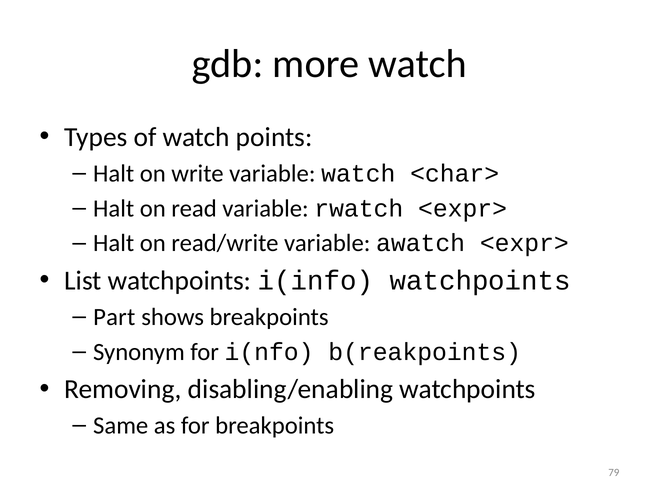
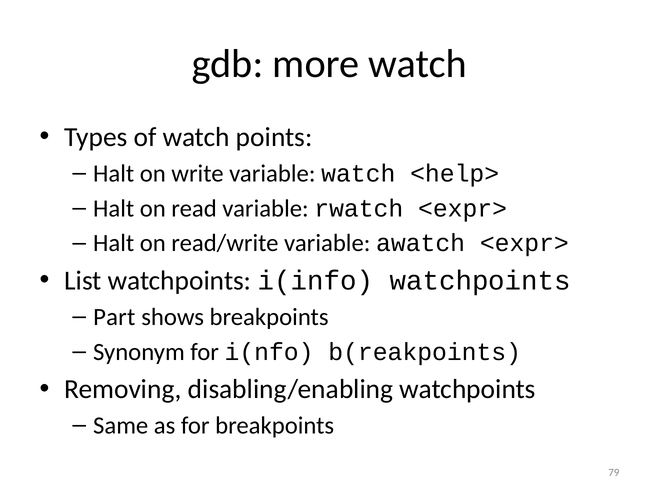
<char>: <char> -> <help> (455, 173)
